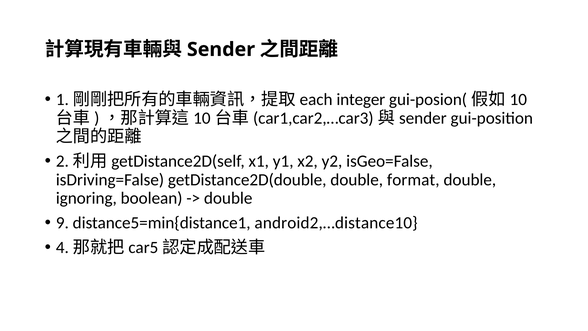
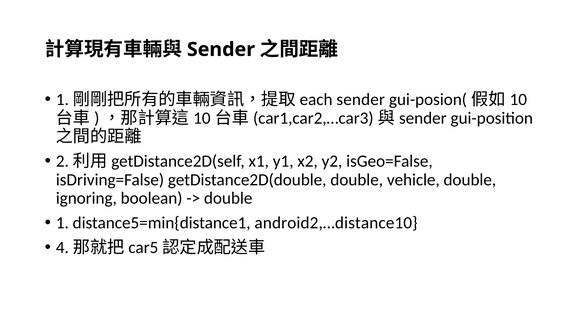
integer: integer -> sender (361, 99)
format: format -> vehicle (413, 180)
9: 9 -> 1 (62, 223)
